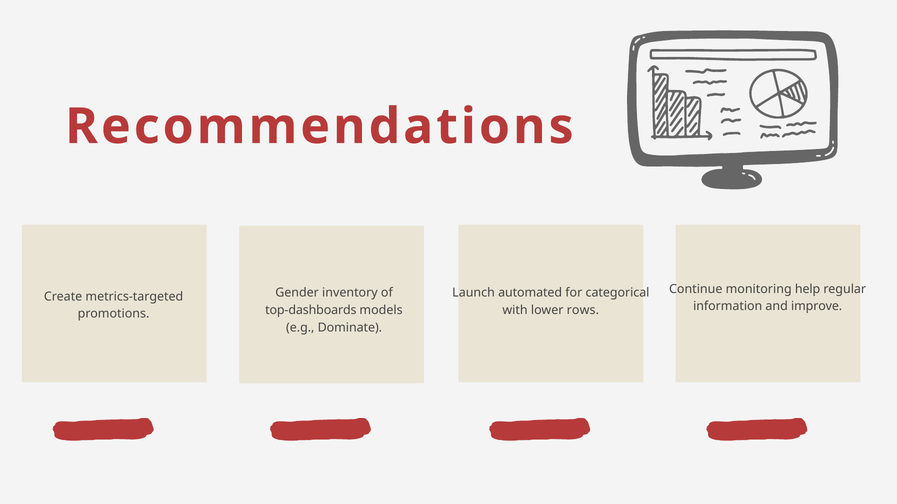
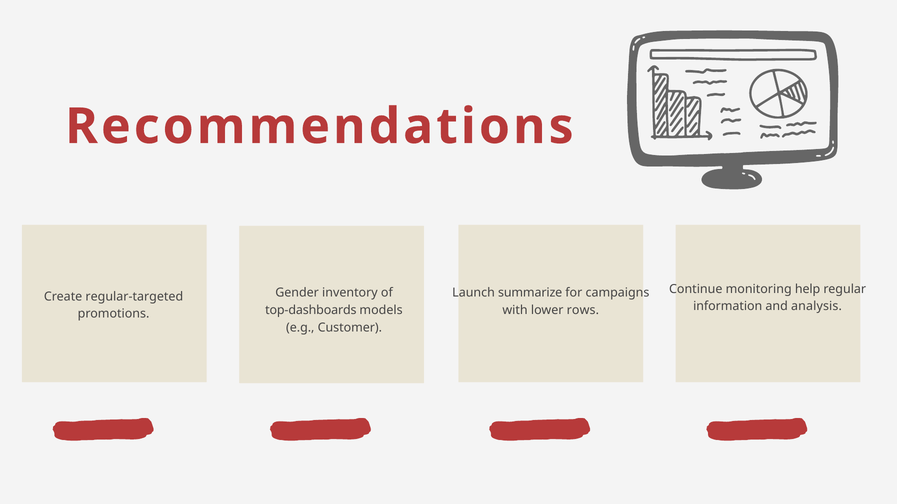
automated: automated -> summarize (530, 293)
categorical: categorical -> campaigns (617, 293)
metrics-targeted: metrics-targeted -> regular-targeted (134, 297)
improve: improve -> analysis (816, 307)
Dominate: Dominate -> Customer (350, 328)
